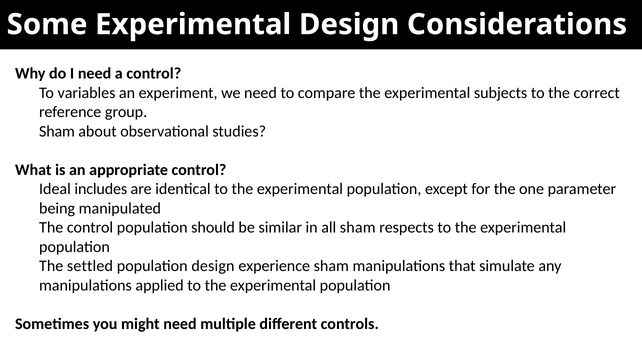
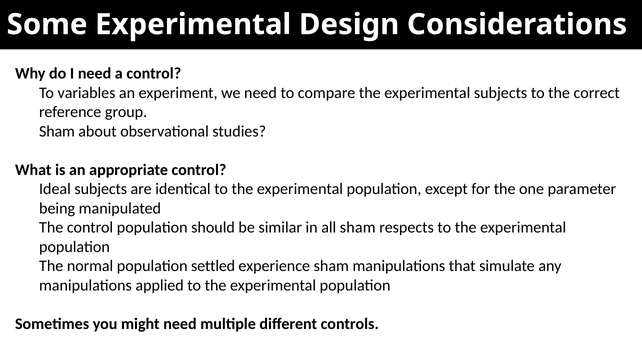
Ideal includes: includes -> subjects (101, 189)
settled: settled -> normal (90, 266)
population design: design -> settled (213, 266)
